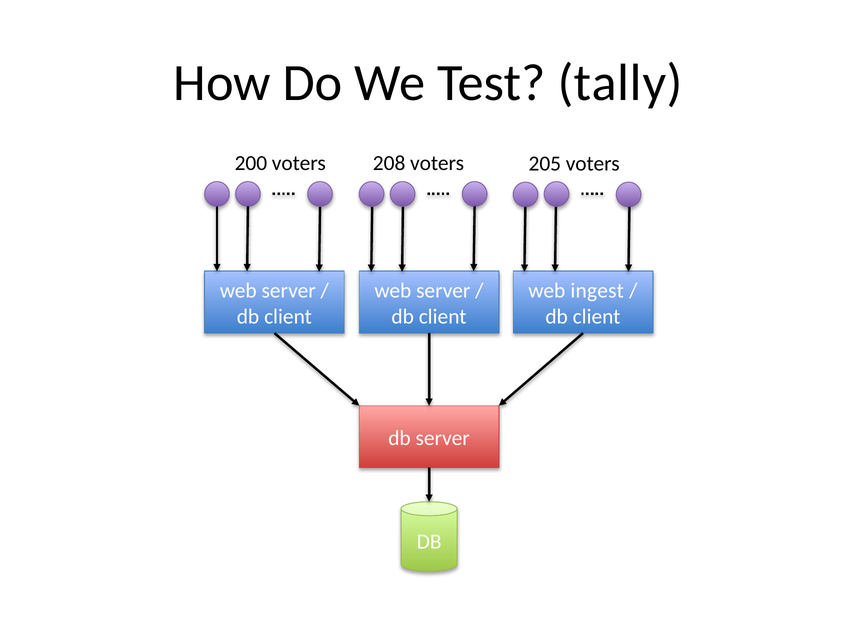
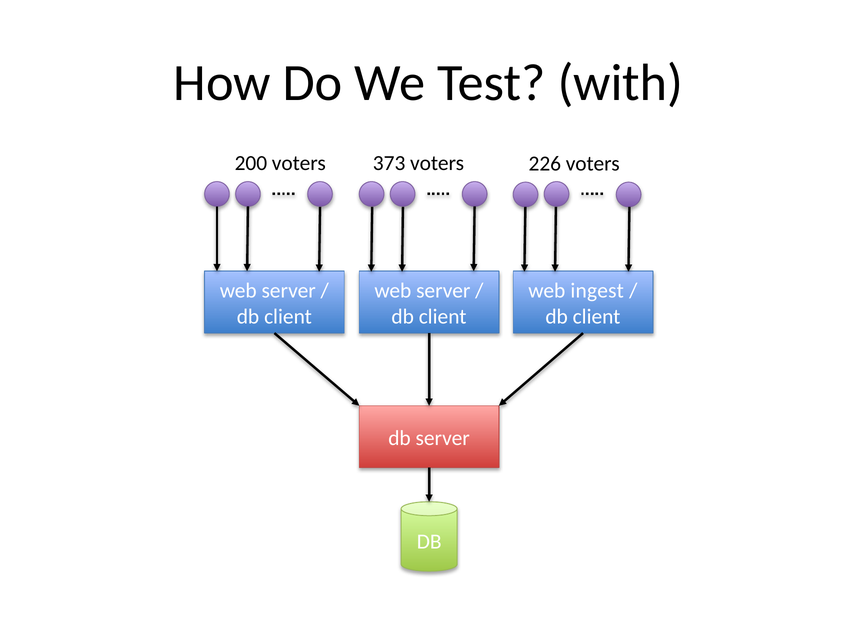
tally: tally -> with (620, 83)
208: 208 -> 373 (389, 163)
205: 205 -> 226 (545, 164)
